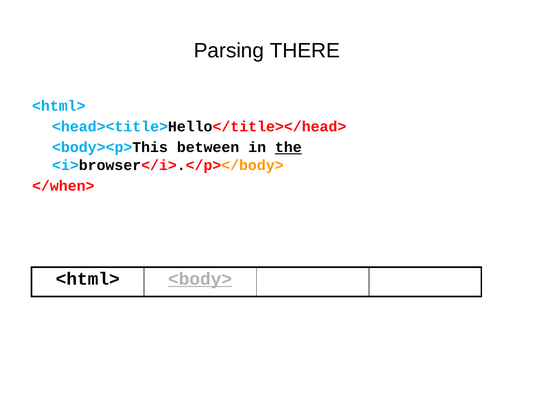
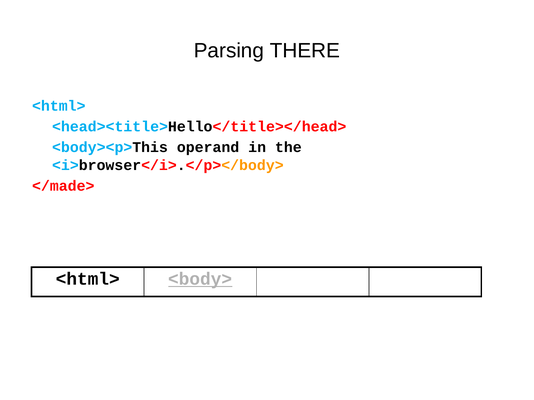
between: between -> operand (208, 148)
the underline: present -> none (288, 148)
</when>: </when> -> </made> (63, 186)
